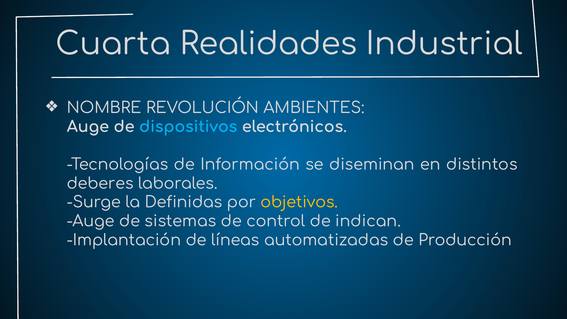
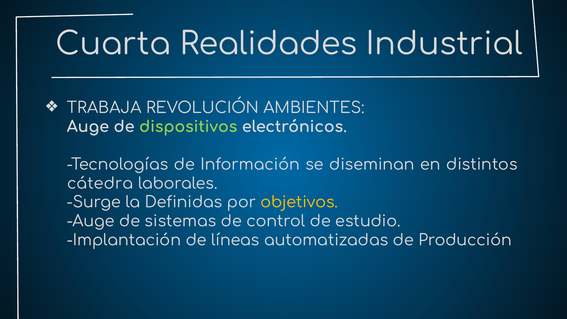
NOMBRE: NOMBRE -> TRABAJA (104, 108)
dispositivos colour: light blue -> light green (188, 127)
deberes: deberes -> cátedra (100, 183)
indican: indican -> estudio (368, 221)
